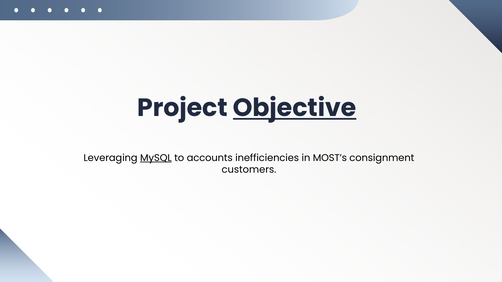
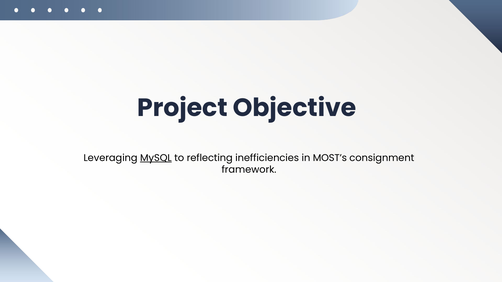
Objective underline: present -> none (295, 108)
accounts: accounts -> reflecting (210, 158)
customers: customers -> framework (249, 170)
